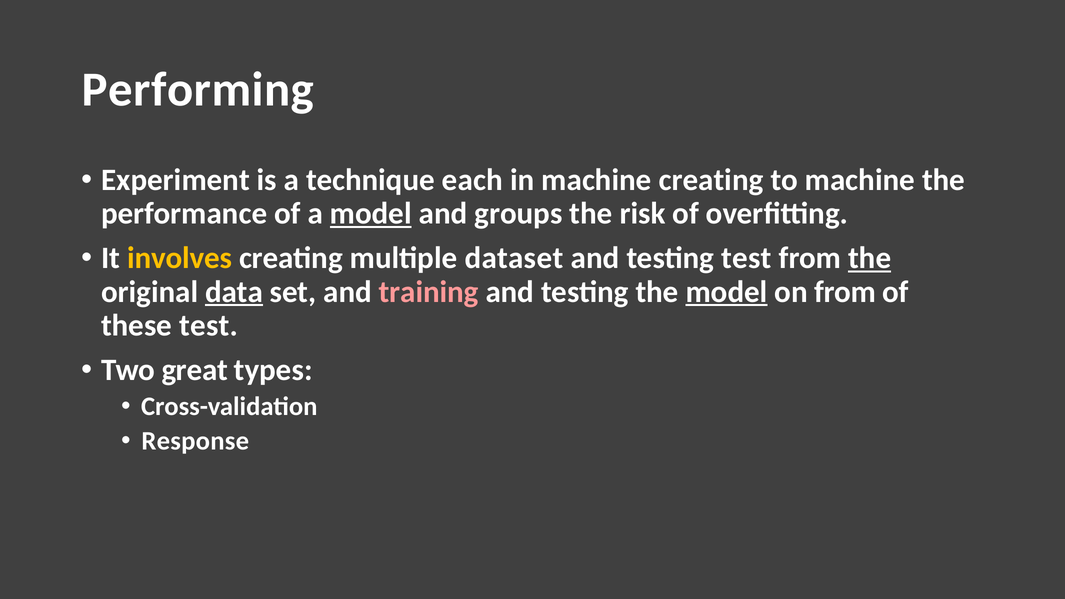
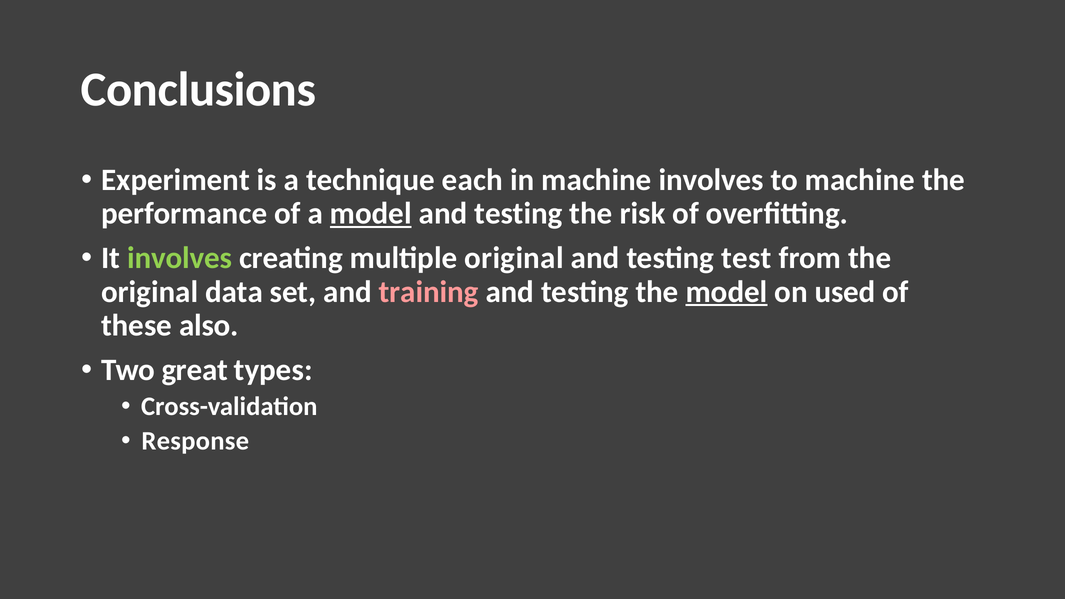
Performing: Performing -> Conclusions (198, 89)
machine creating: creating -> involves (711, 180)
groups: groups -> testing (518, 214)
involves colour: yellow -> light green (180, 258)
multiple dataset: dataset -> original (514, 258)
the underline: present -> none (870, 258)
data underline: present -> none (234, 292)
on from: from -> used (845, 292)
these test: test -> also (209, 325)
